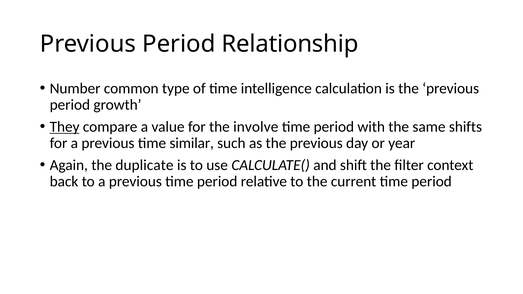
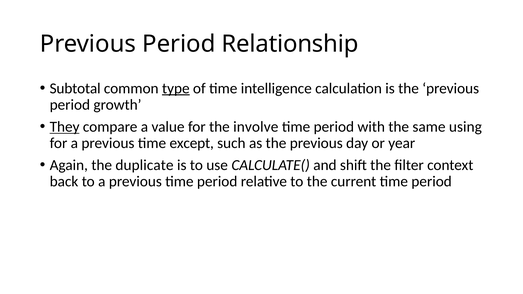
Number: Number -> Subtotal (75, 88)
type underline: none -> present (176, 88)
shifts: shifts -> using (465, 127)
similar: similar -> except (192, 143)
